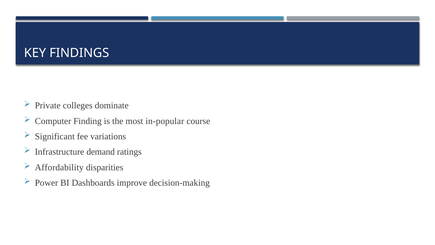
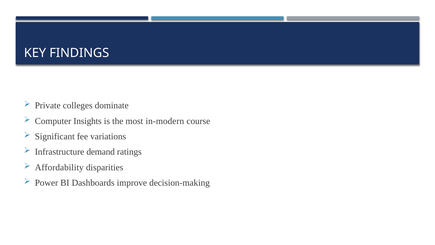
Finding: Finding -> Insights (88, 121)
in-popular: in-popular -> in-modern (165, 121)
